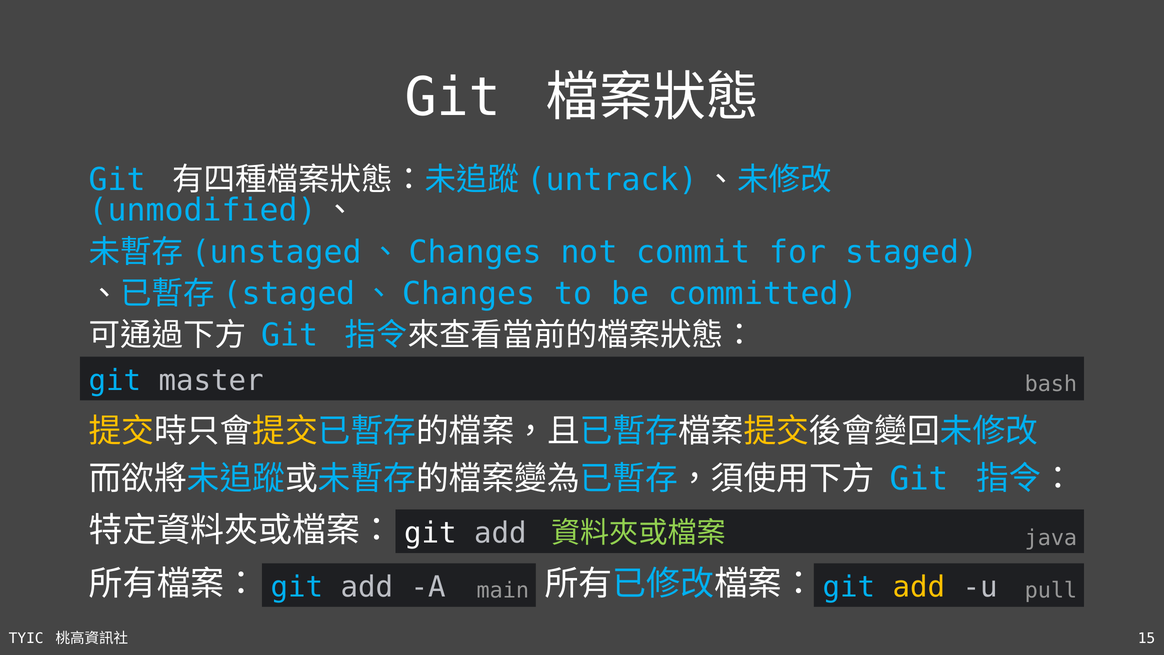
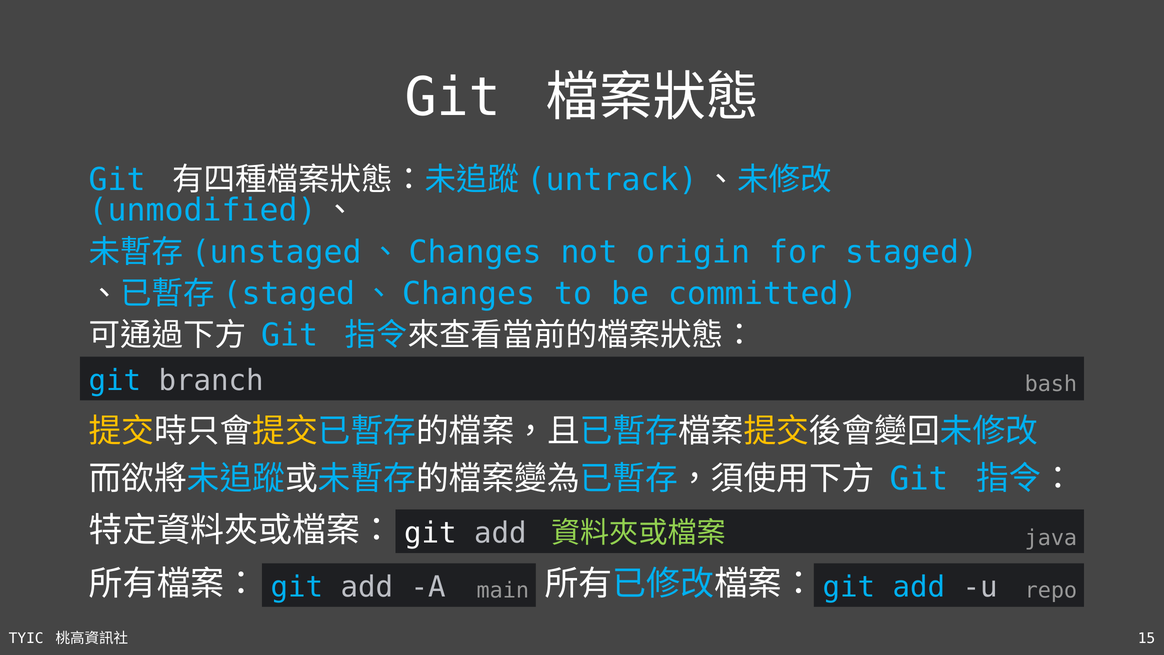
commit: commit -> origin (693, 252)
master: master -> branch (211, 380)
add colour: yellow -> light blue (919, 587)
pull: pull -> repo (1051, 591)
